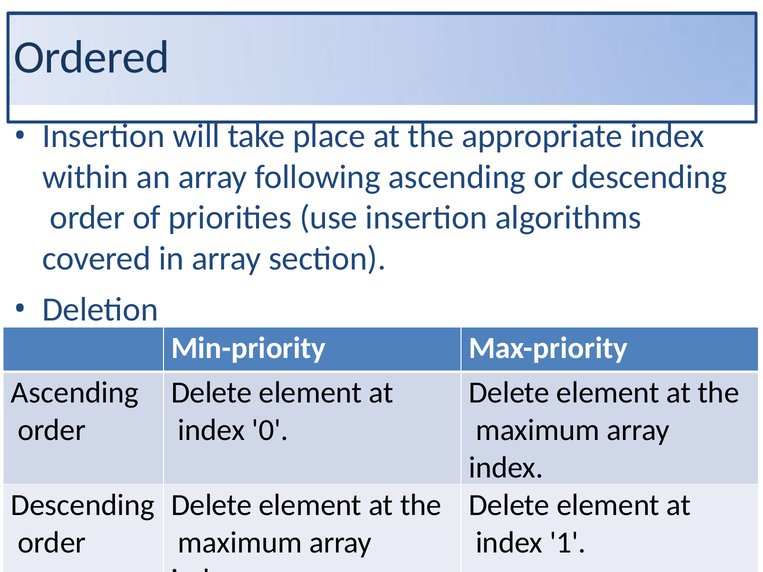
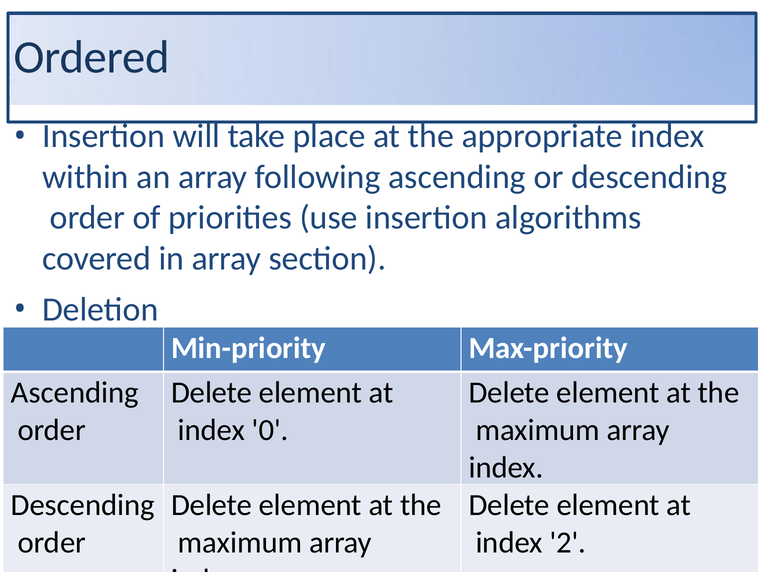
1: 1 -> 2 (568, 543)
